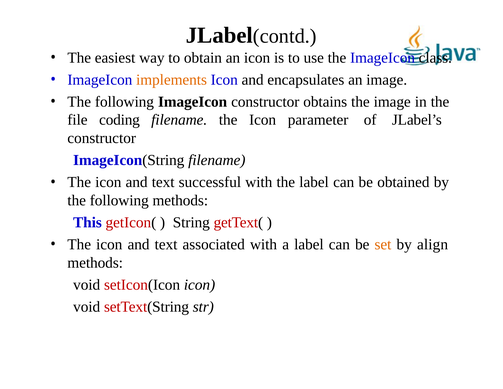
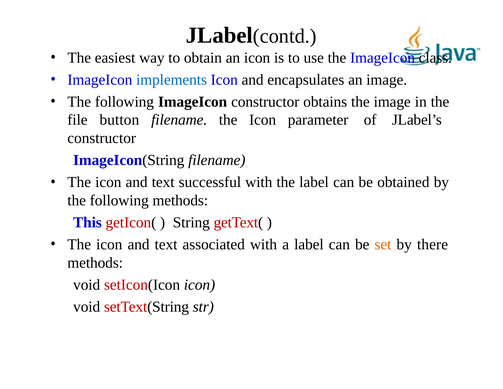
implements colour: orange -> blue (172, 80)
coding: coding -> button (119, 120)
align: align -> there (433, 244)
